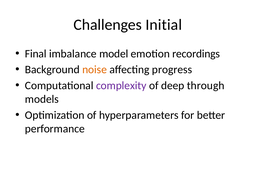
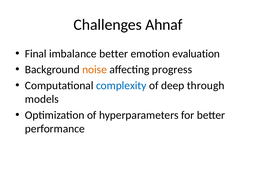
Initial: Initial -> Ahnaf (164, 25)
imbalance model: model -> better (114, 54)
recordings: recordings -> evaluation (196, 54)
complexity colour: purple -> blue (121, 86)
